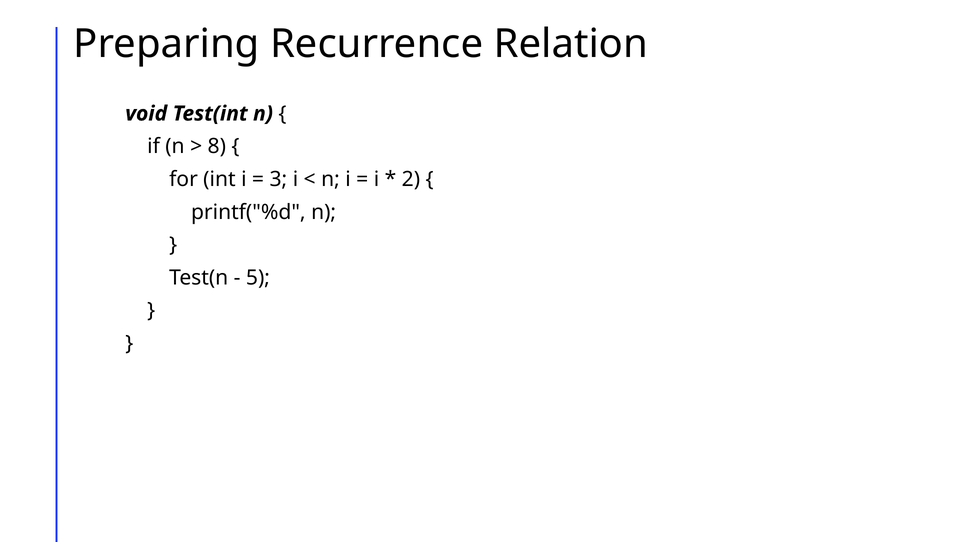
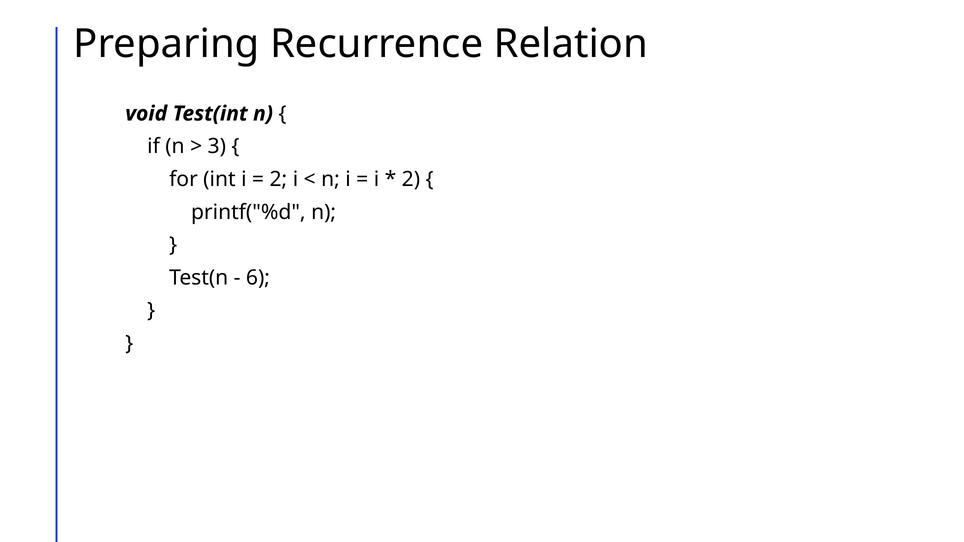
8: 8 -> 3 (217, 147)
3: 3 -> 2 (278, 179)
5: 5 -> 6 (258, 278)
